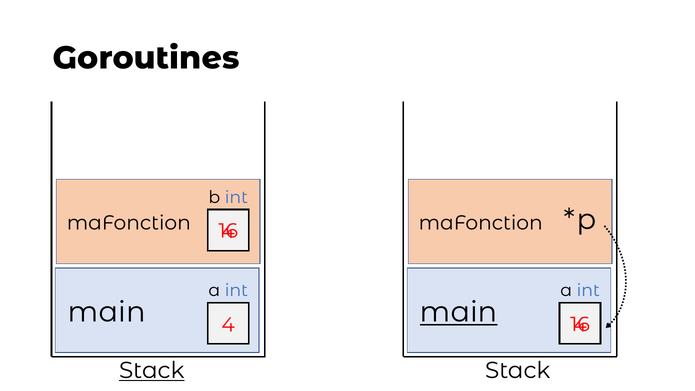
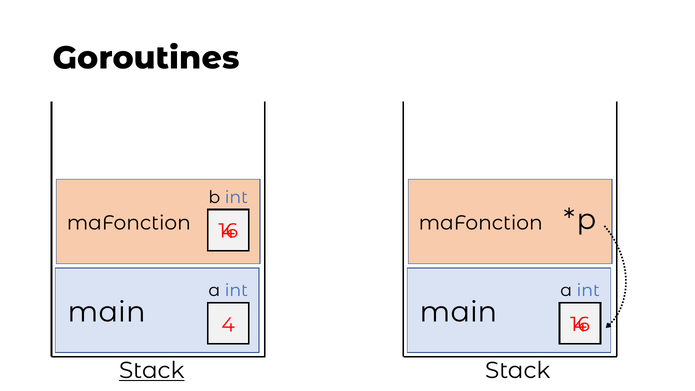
main underline: present -> none (459, 312)
